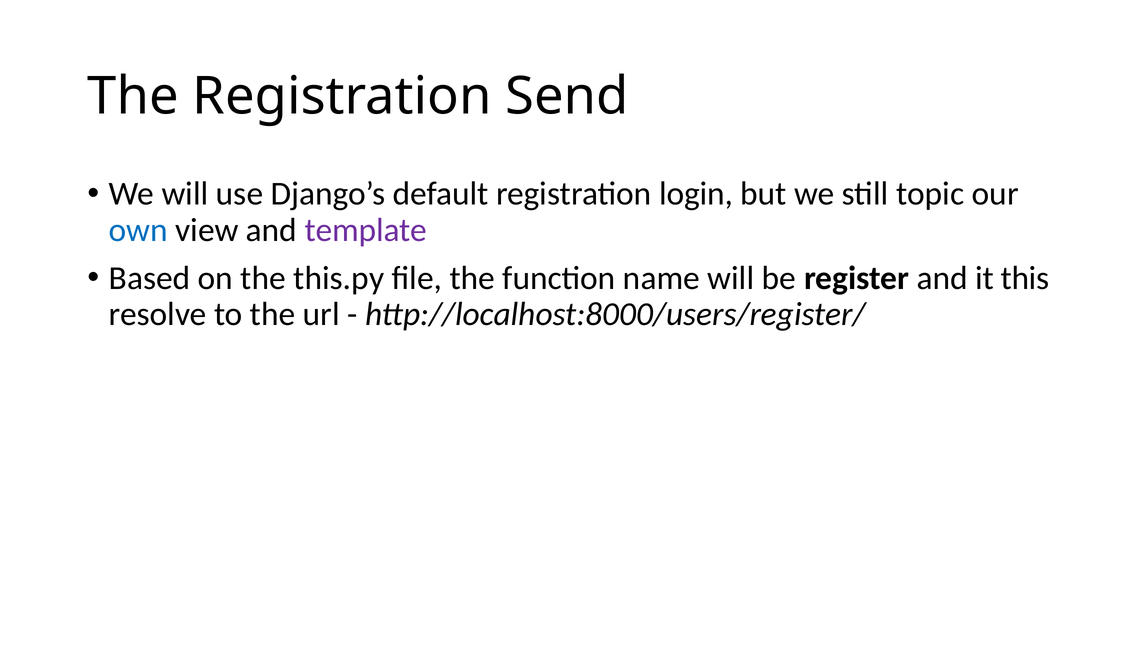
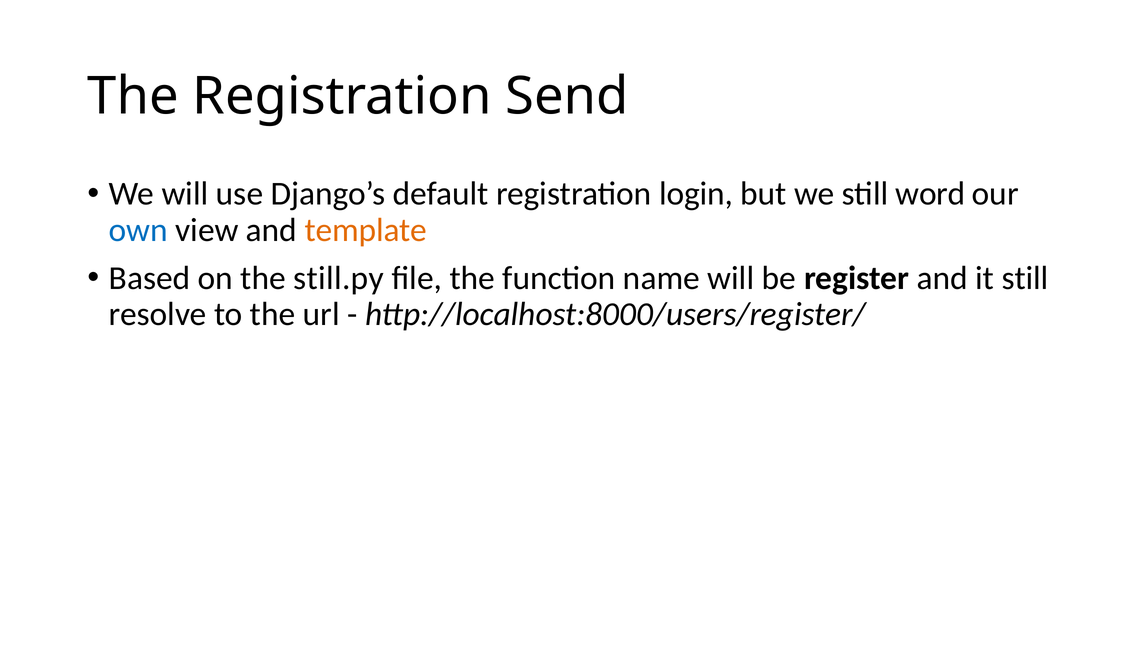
topic: topic -> word (930, 194)
template colour: purple -> orange (366, 230)
this.py: this.py -> still.py (339, 278)
it this: this -> still (1025, 278)
